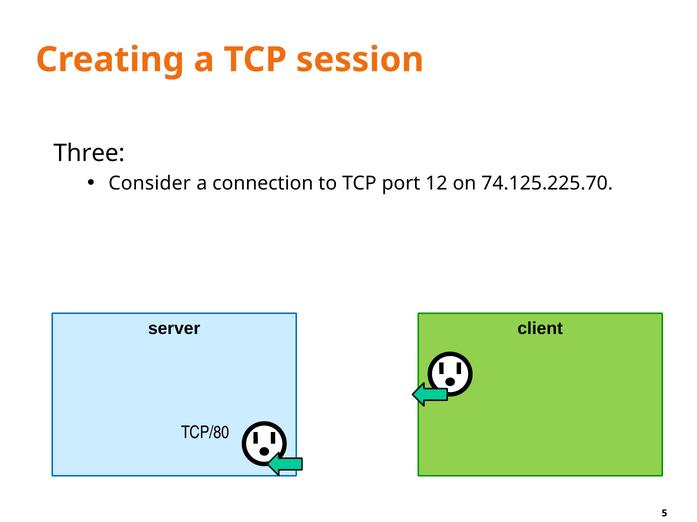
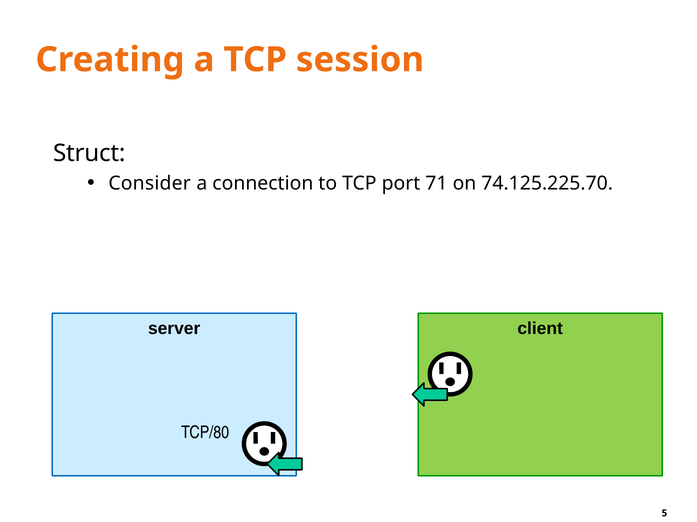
Three: Three -> Struct (89, 153)
12: 12 -> 71 (436, 184)
